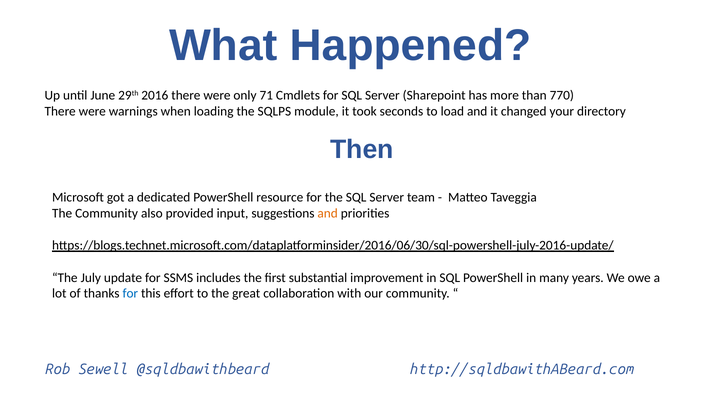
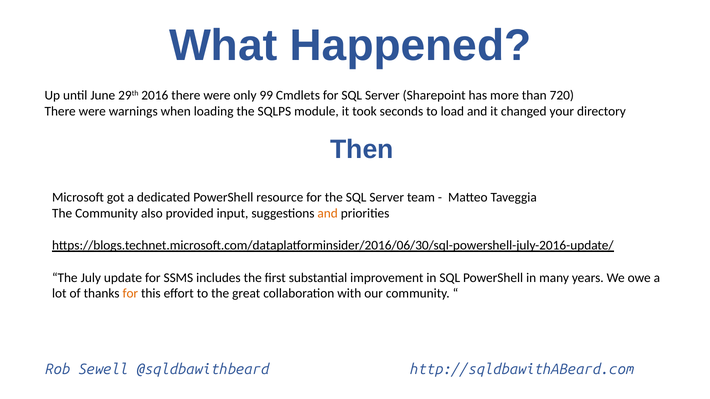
71: 71 -> 99 (266, 96)
770: 770 -> 720 (562, 96)
for colour: blue -> orange (130, 294)
